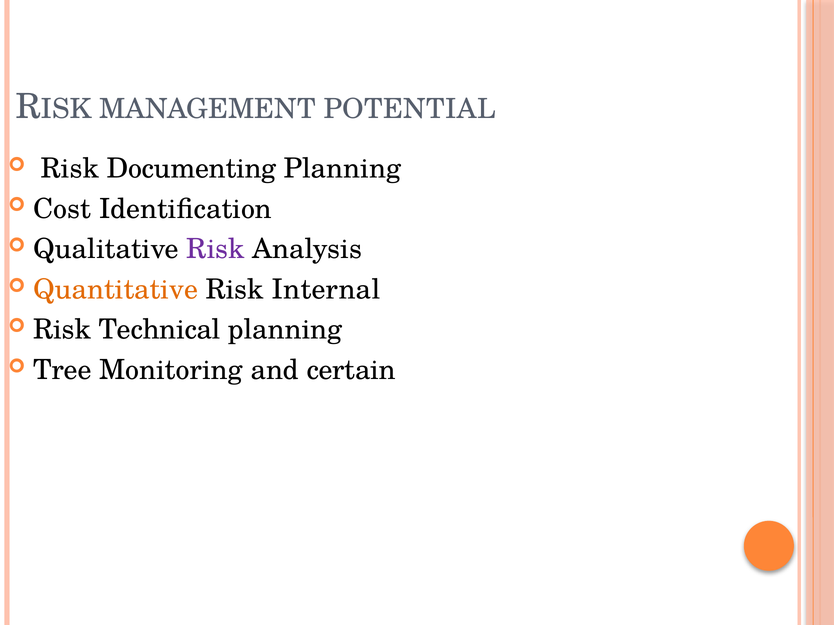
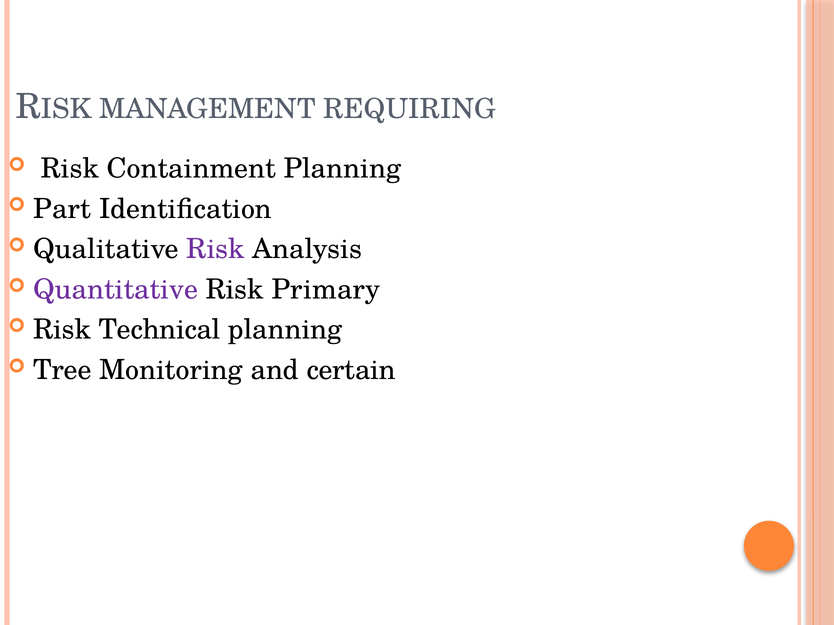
POTENTIAL: POTENTIAL -> REQUIRING (410, 109)
Documenting: Documenting -> Containment (191, 169)
Cost: Cost -> Part (62, 209)
Quantitative colour: orange -> purple (116, 290)
Internal: Internal -> Primary (326, 290)
